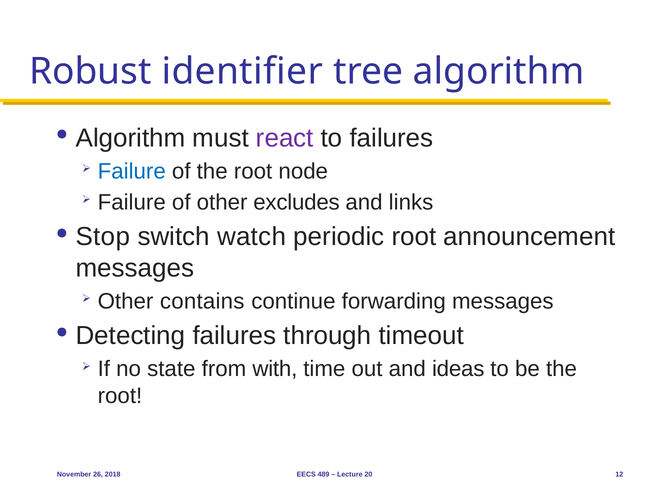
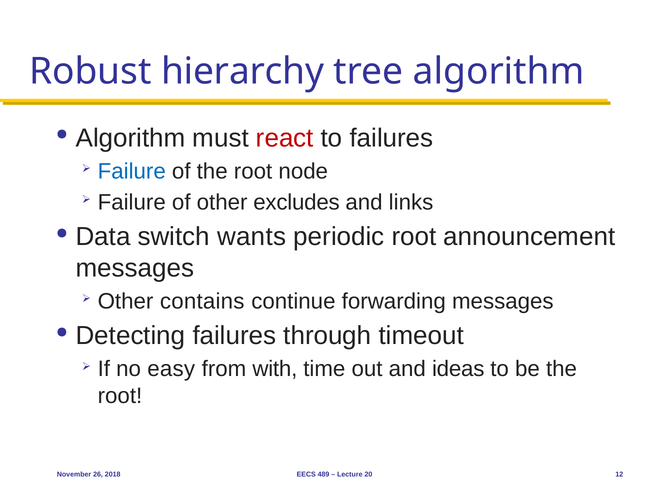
identifier: identifier -> hierarchy (243, 72)
react colour: purple -> red (285, 138)
Stop: Stop -> Data (103, 237)
watch: watch -> wants (252, 237)
state: state -> easy (171, 369)
